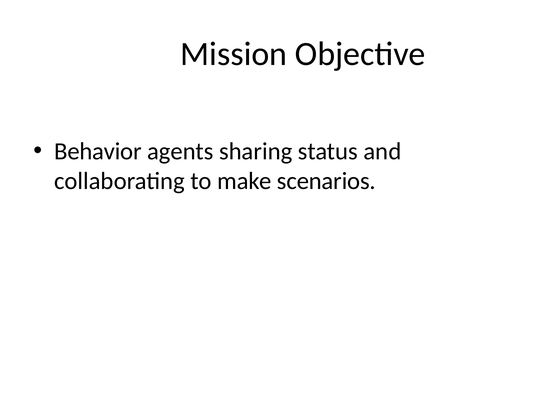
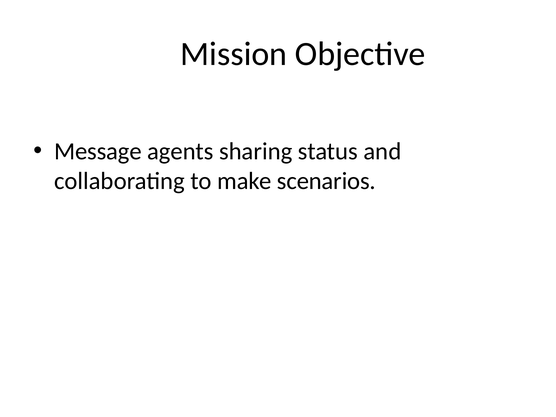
Behavior: Behavior -> Message (98, 151)
